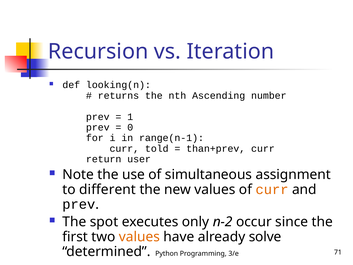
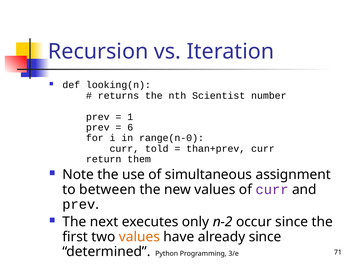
Ascending: Ascending -> Scientist (219, 95)
0: 0 -> 6 (130, 127)
range(n-1: range(n-1 -> range(n-0 (171, 138)
user: user -> them (139, 159)
different: different -> between (108, 189)
curr colour: orange -> purple (272, 189)
spot: spot -> next (104, 222)
already solve: solve -> since (265, 237)
